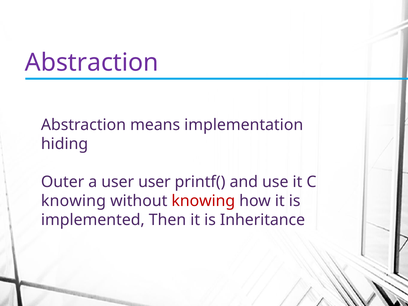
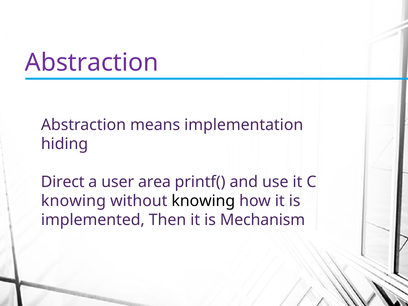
Outer: Outer -> Direct (63, 182)
user user: user -> area (154, 182)
knowing colour: red -> black (203, 201)
Inheritance: Inheritance -> Mechanism (263, 220)
